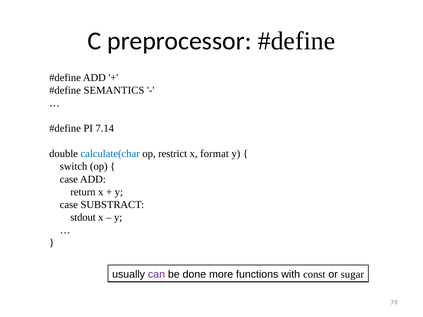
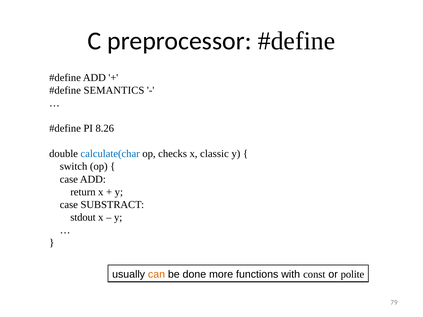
7.14: 7.14 -> 8.26 (105, 129)
restrict: restrict -> checks (173, 154)
format: format -> classic (214, 154)
can colour: purple -> orange (157, 274)
sugar: sugar -> polite (352, 274)
